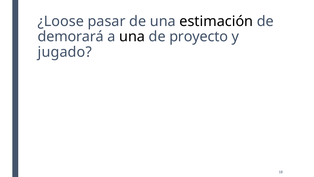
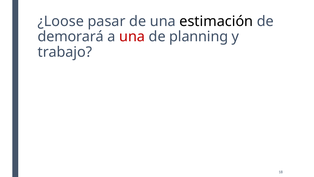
una colour: black -> red (132, 37)
proyecto: proyecto -> planning (199, 37)
jugado: jugado -> trabajo (65, 52)
